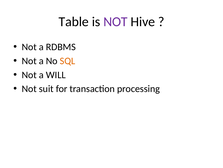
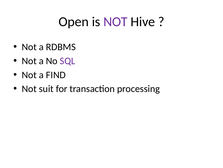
Table: Table -> Open (74, 22)
SQL colour: orange -> purple (67, 61)
WILL: WILL -> FIND (56, 75)
